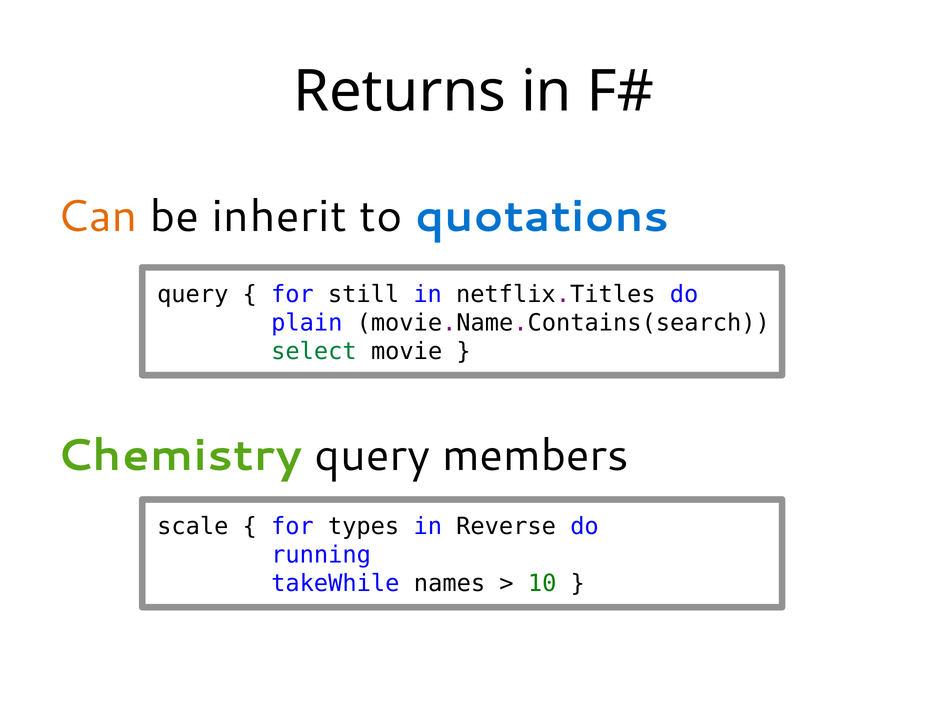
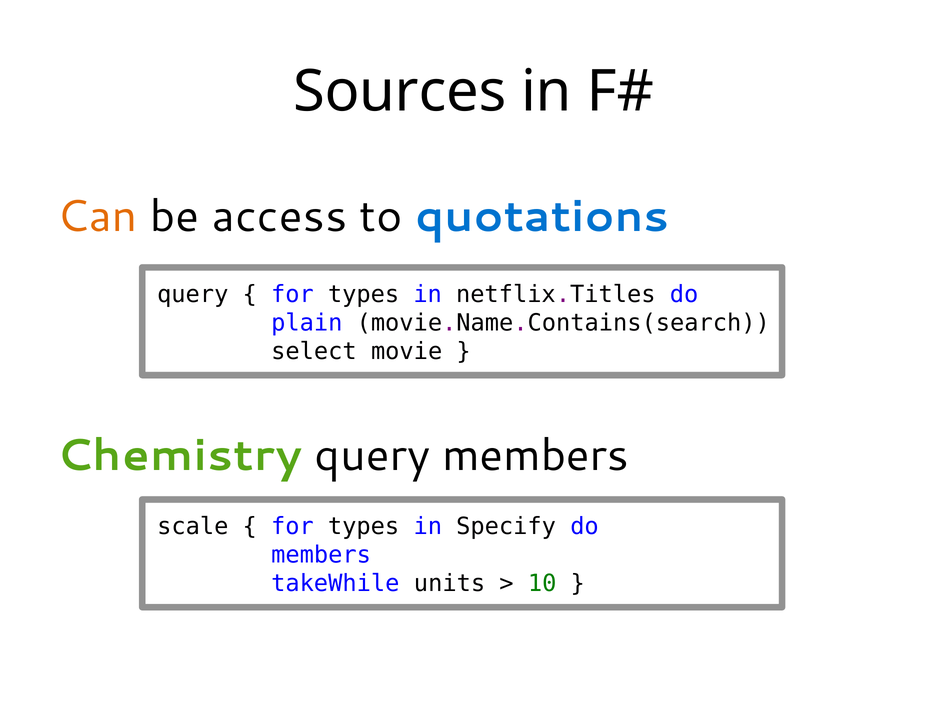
Returns: Returns -> Sources (400, 92)
inherit: inherit -> access (279, 216)
still: still -> types (364, 294)
select colour: green -> black (314, 351)
Reverse: Reverse -> Specify (506, 527)
running: running -> members (321, 555)
names: names -> units (450, 583)
